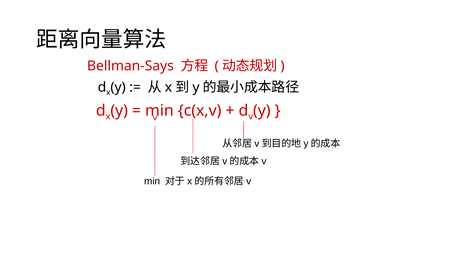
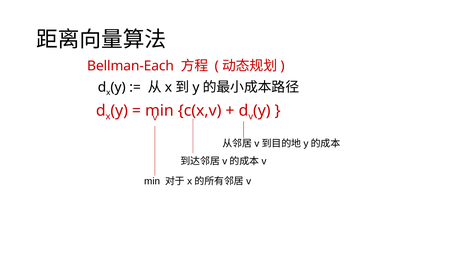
Bellman-Says: Bellman-Says -> Bellman-Each (131, 66)
